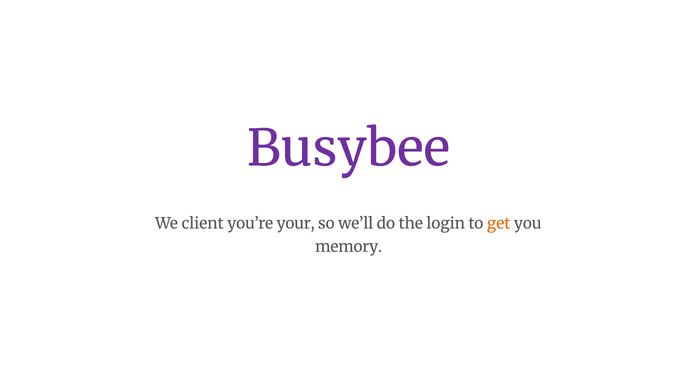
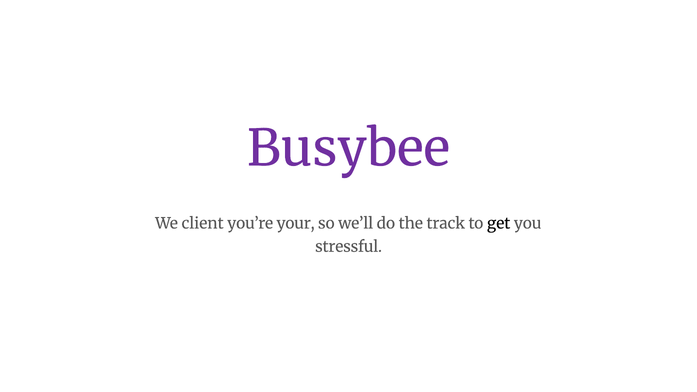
login: login -> track (446, 224)
get colour: orange -> black (499, 224)
memory: memory -> stressful (349, 247)
